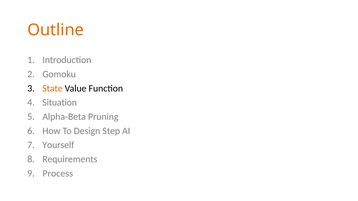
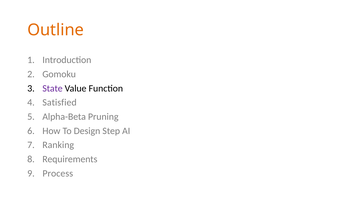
State colour: orange -> purple (52, 89)
Situation: Situation -> Satisfied (60, 103)
Yourself: Yourself -> Ranking (58, 145)
